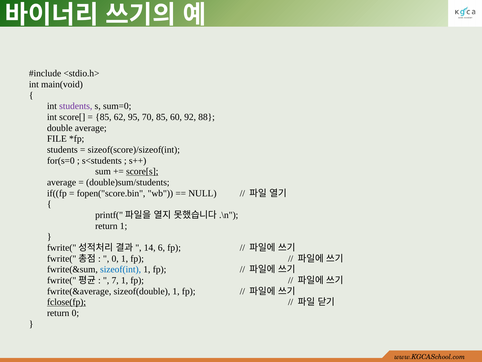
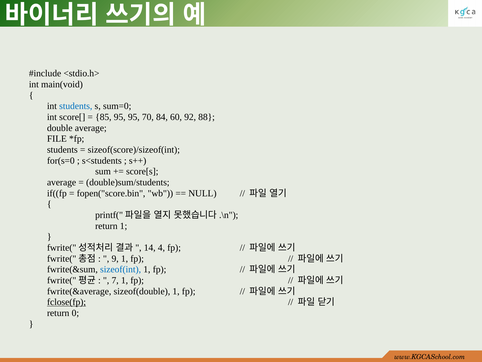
students colour: purple -> blue (76, 106)
85 62: 62 -> 95 (120, 117)
70 85: 85 -> 84 (162, 117)
score[s underline: present -> none (142, 171)
6: 6 -> 4 (161, 247)
0: 0 -> 9 (115, 258)
